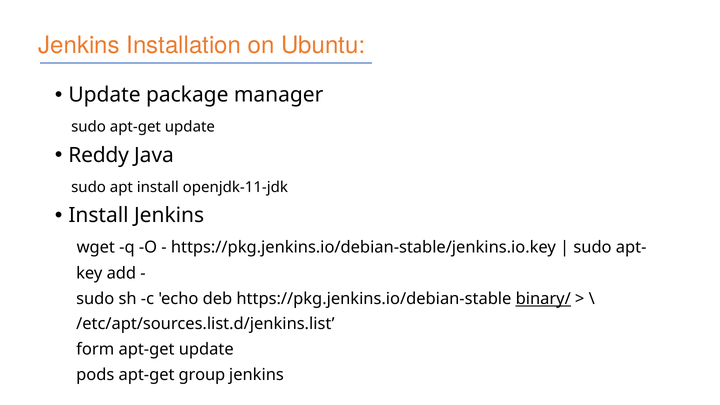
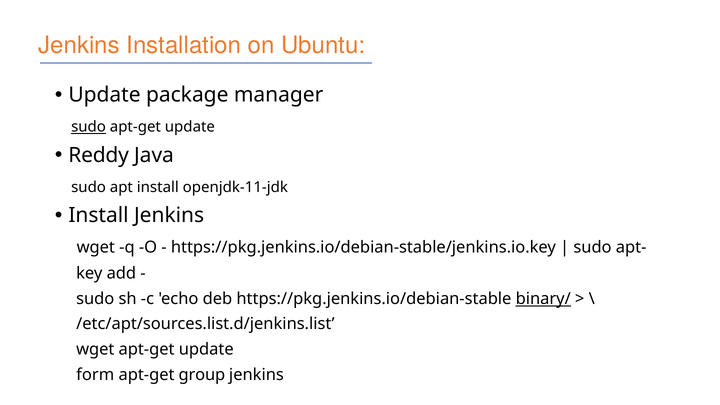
sudo underline: none -> present (89, 127)
form: form -> wget (95, 349)
pods: pods -> form (95, 375)
